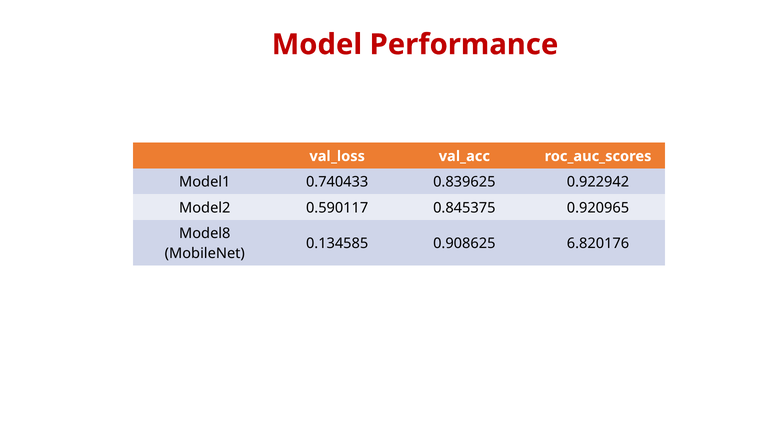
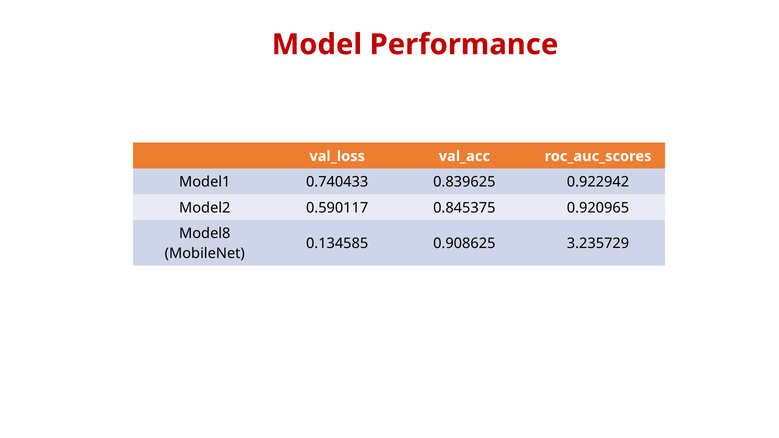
6.820176: 6.820176 -> 3.235729 (598, 243)
